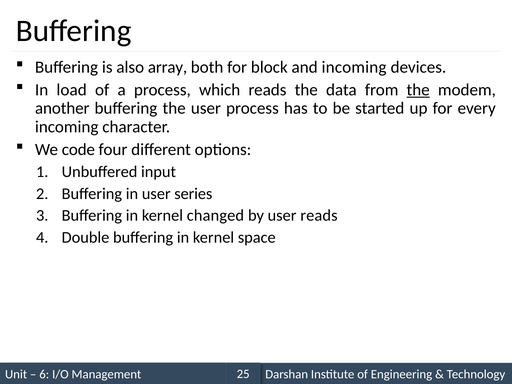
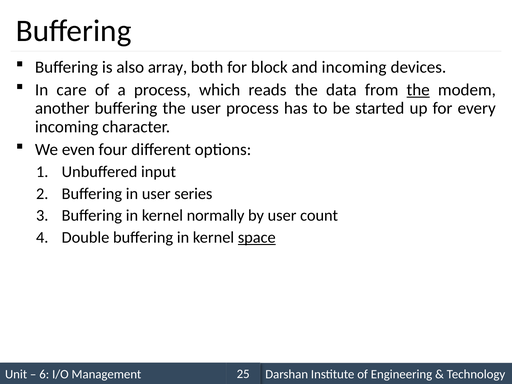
load: load -> care (72, 90)
code: code -> even (78, 149)
changed: changed -> normally (216, 216)
user reads: reads -> count (319, 216)
space underline: none -> present (257, 238)
